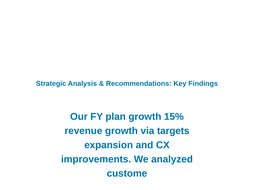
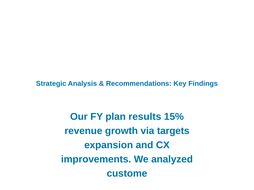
plan growth: growth -> results (145, 117)
